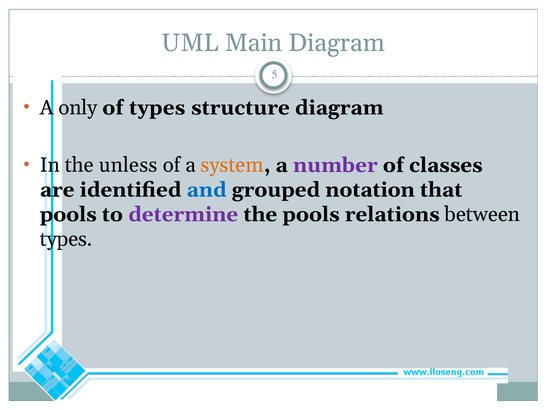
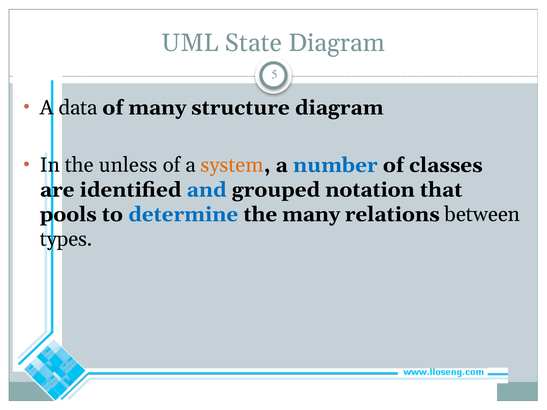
Main: Main -> State (253, 43)
only: only -> data (78, 108)
of types: types -> many (157, 108)
number colour: purple -> blue (335, 165)
determine colour: purple -> blue (183, 215)
the pools: pools -> many (311, 215)
